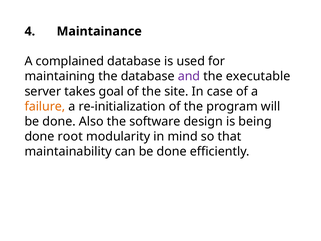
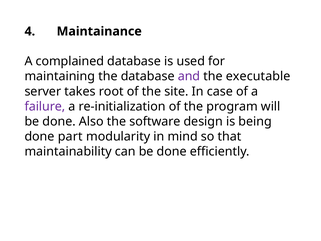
goal: goal -> root (111, 91)
failure colour: orange -> purple (45, 106)
root: root -> part (70, 136)
